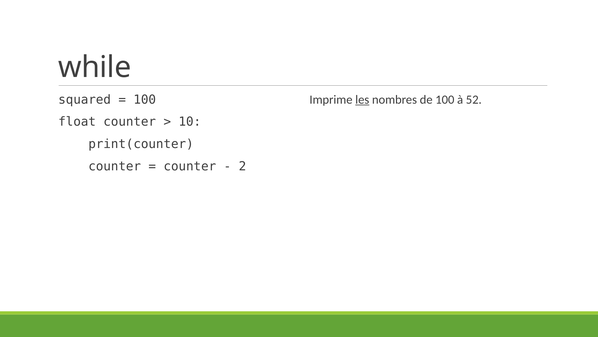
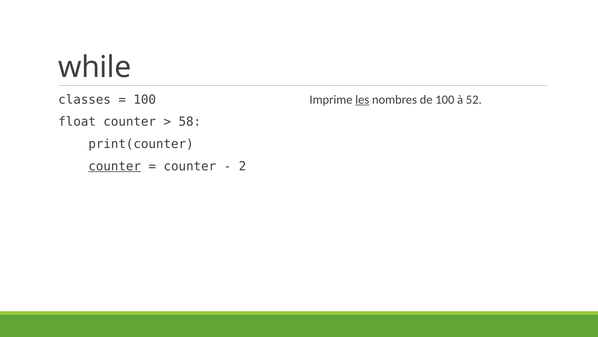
squared: squared -> classes (85, 99)
10: 10 -> 58 (190, 122)
counter underline: none -> present (115, 166)
